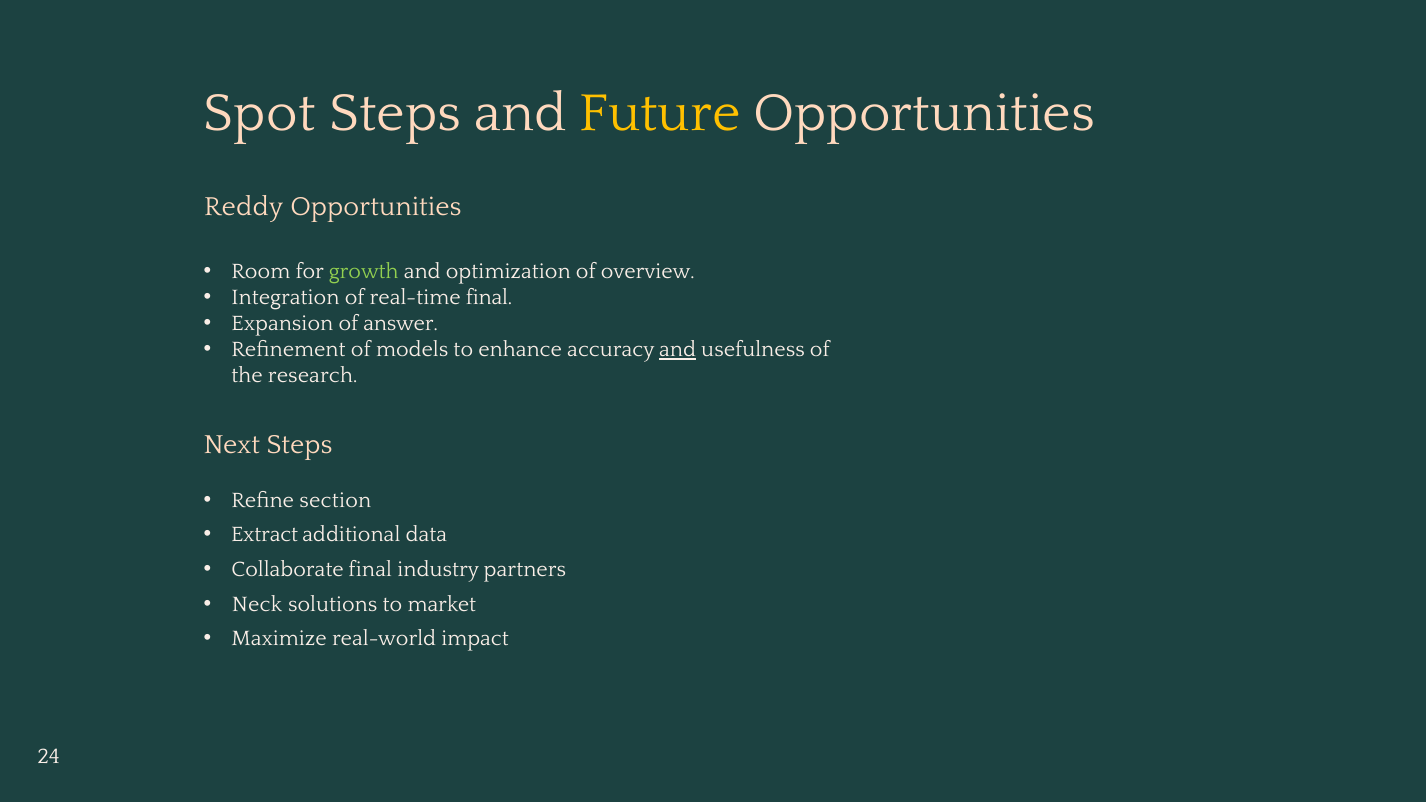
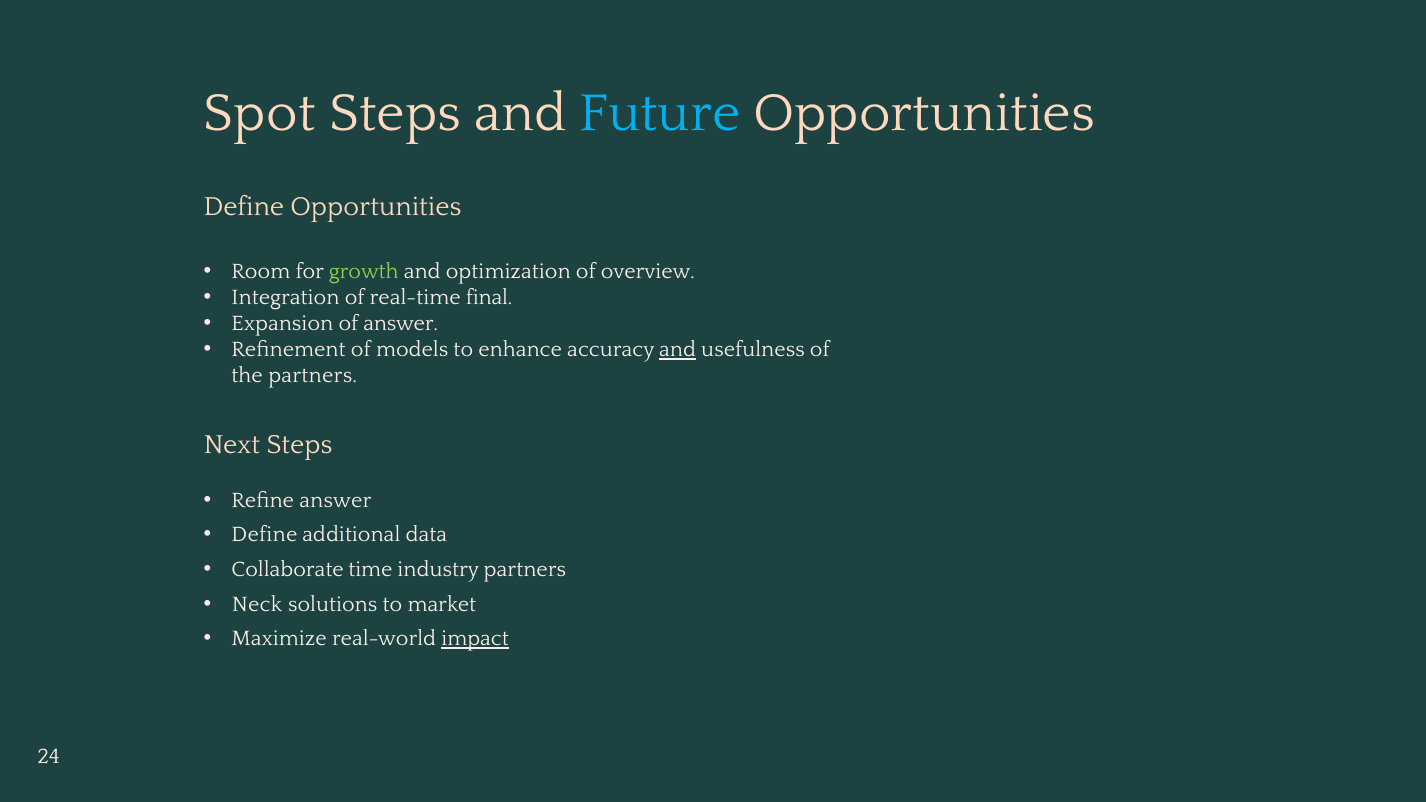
Future colour: yellow -> light blue (660, 112)
Reddy: Reddy -> Define (244, 206)
the research: research -> partners (313, 376)
Refine section: section -> answer (335, 500)
Extract: Extract -> Define (264, 535)
Collaborate final: final -> time (370, 570)
impact underline: none -> present (475, 639)
